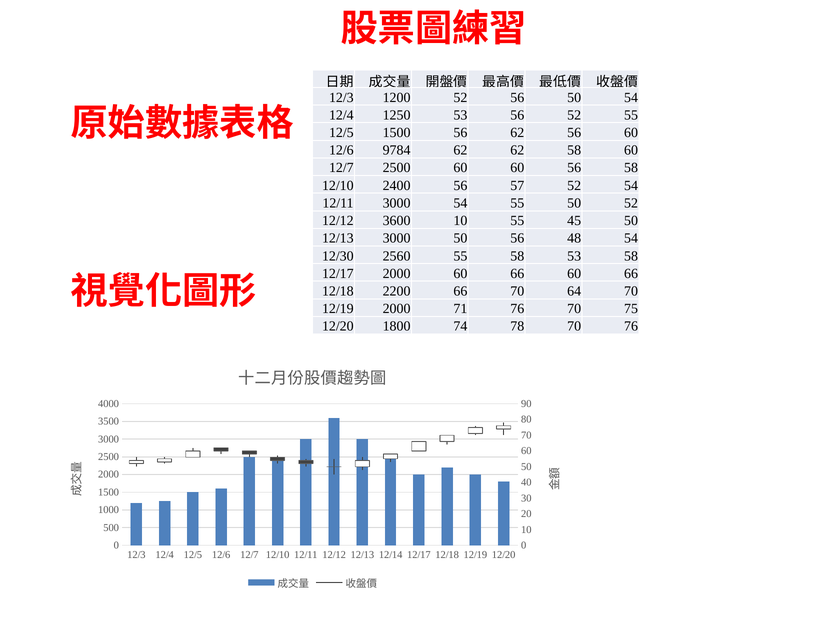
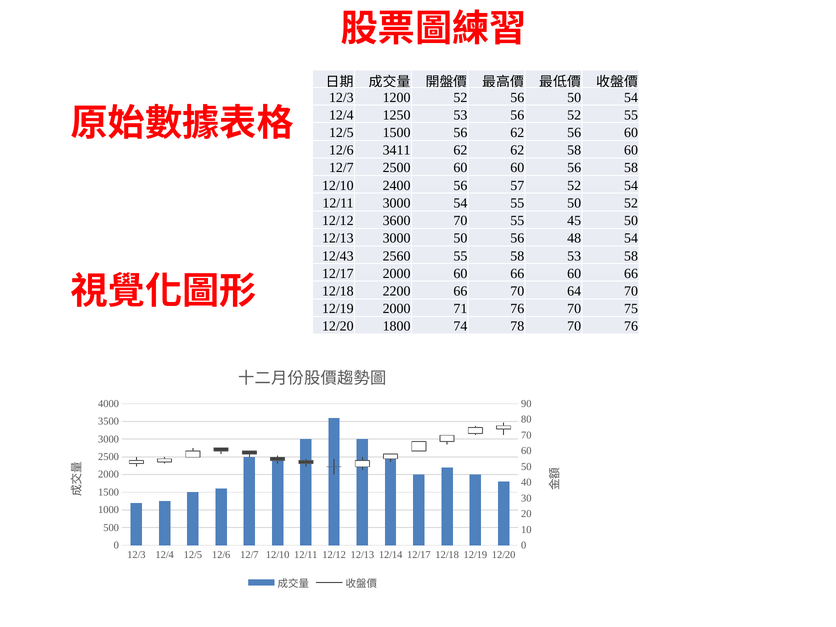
9784: 9784 -> 3411 (397, 150)
3600 10: 10 -> 70 (460, 221)
12/30: 12/30 -> 12/43 (338, 256)
